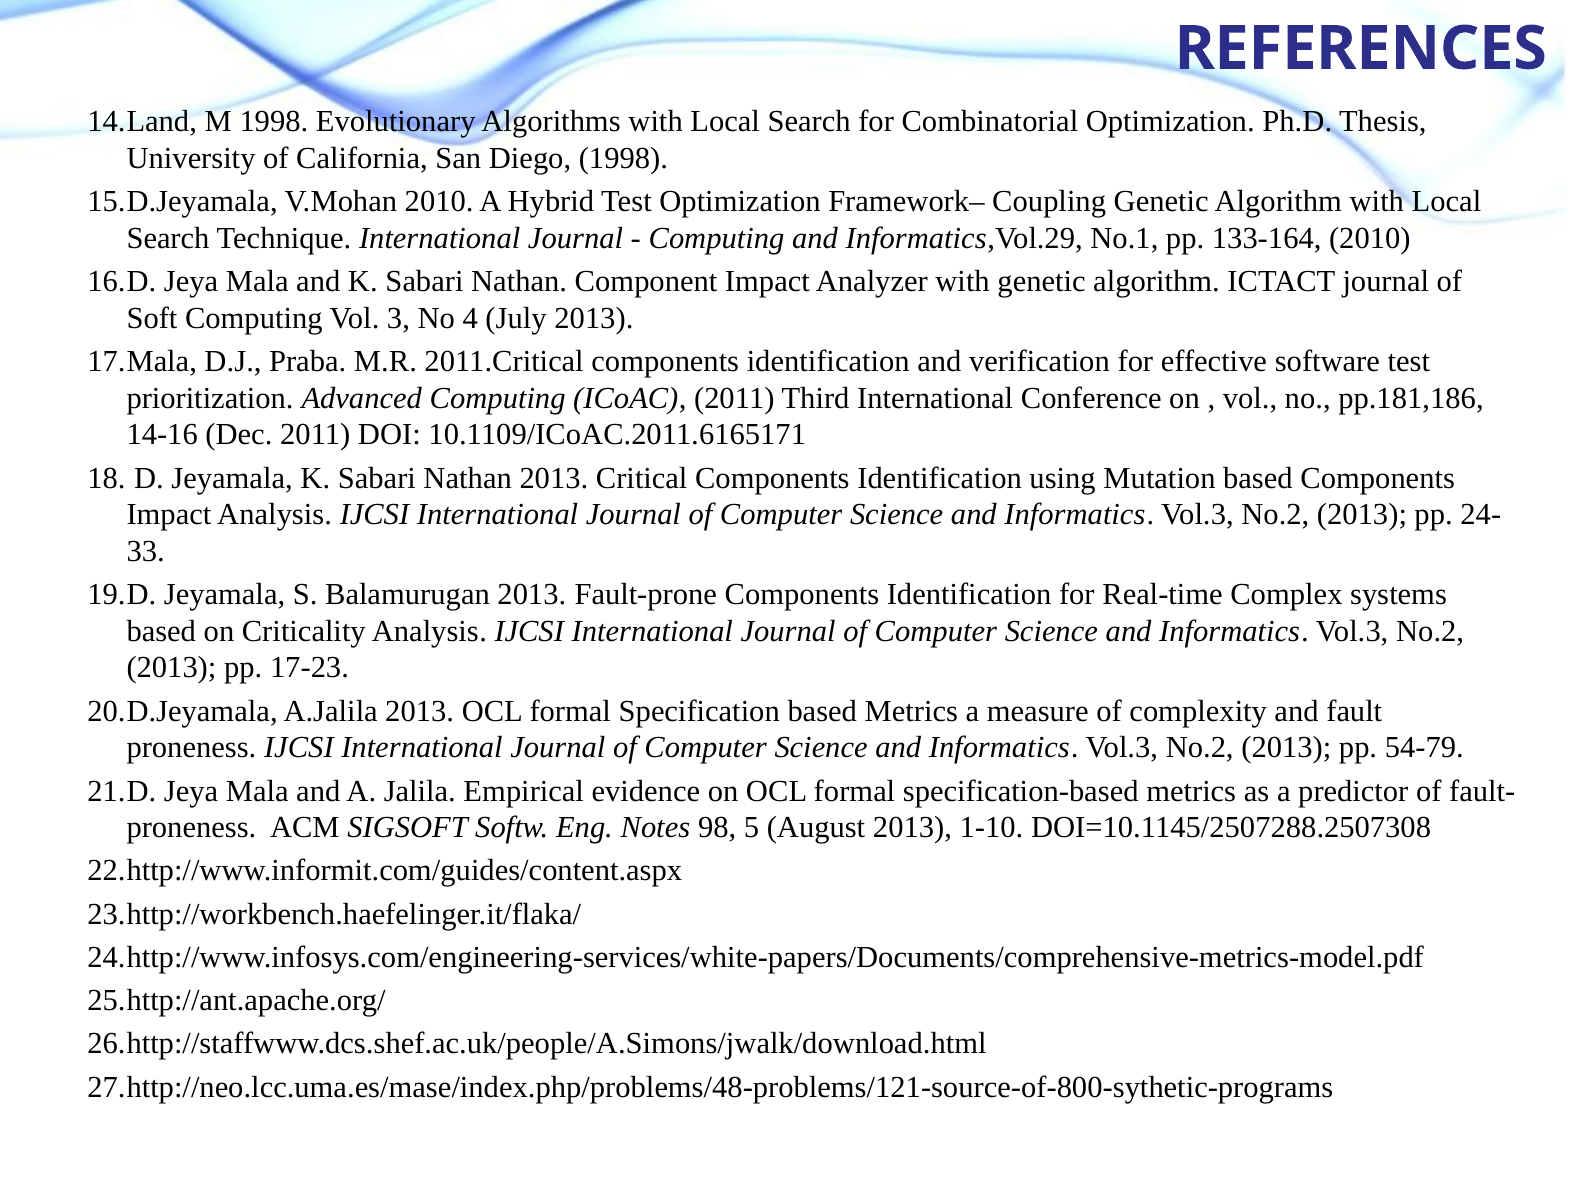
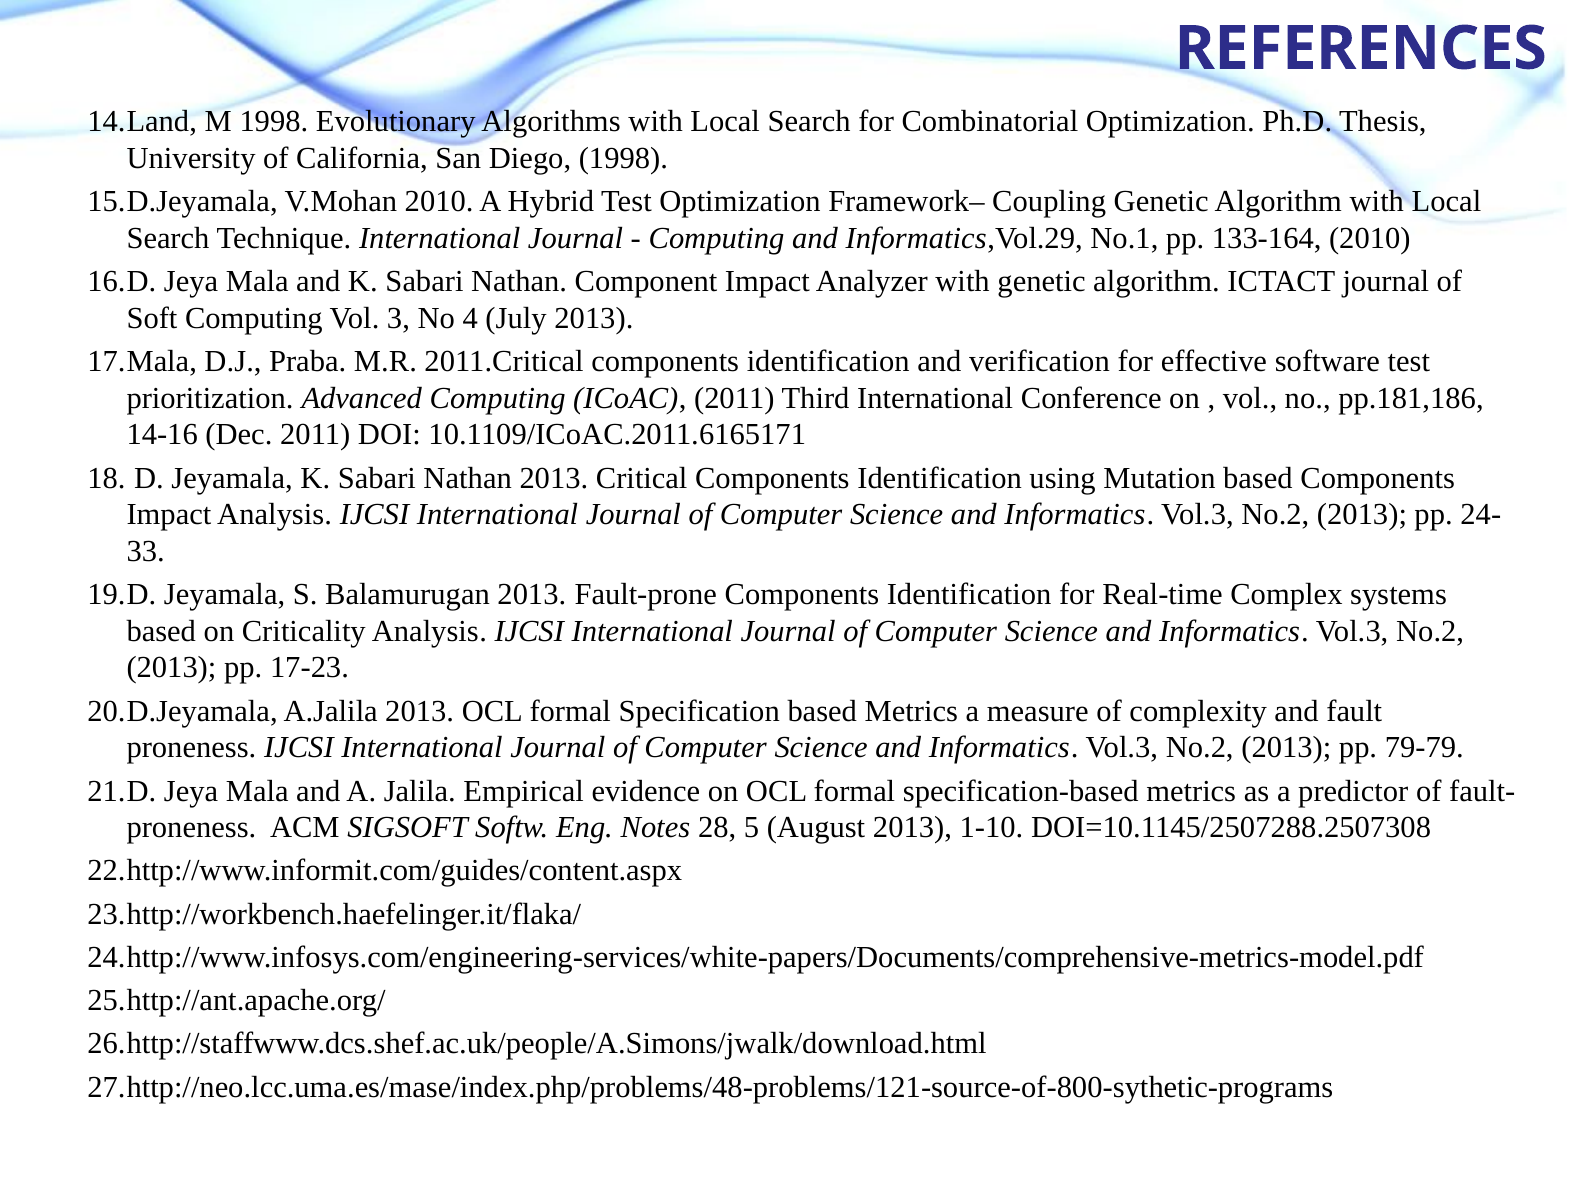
54-79: 54-79 -> 79-79 (1424, 747)
98: 98 -> 28 (717, 827)
